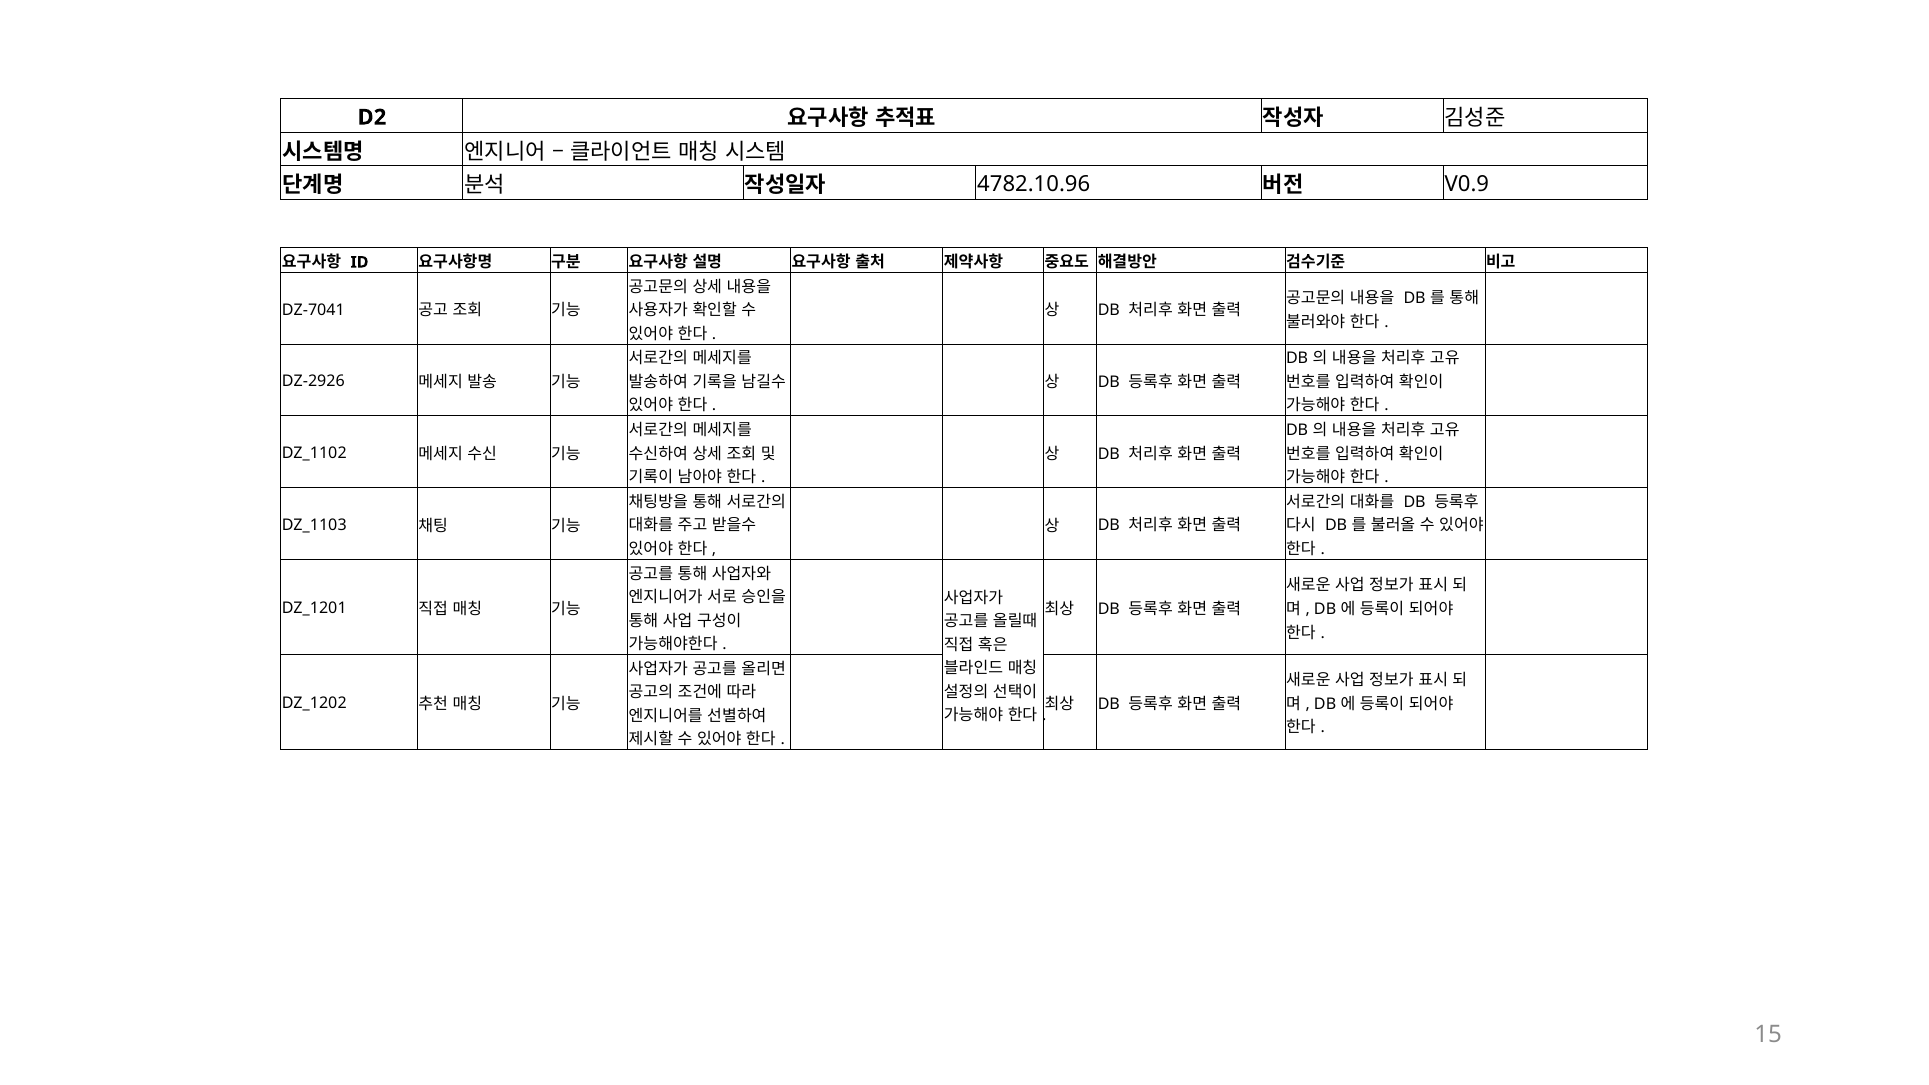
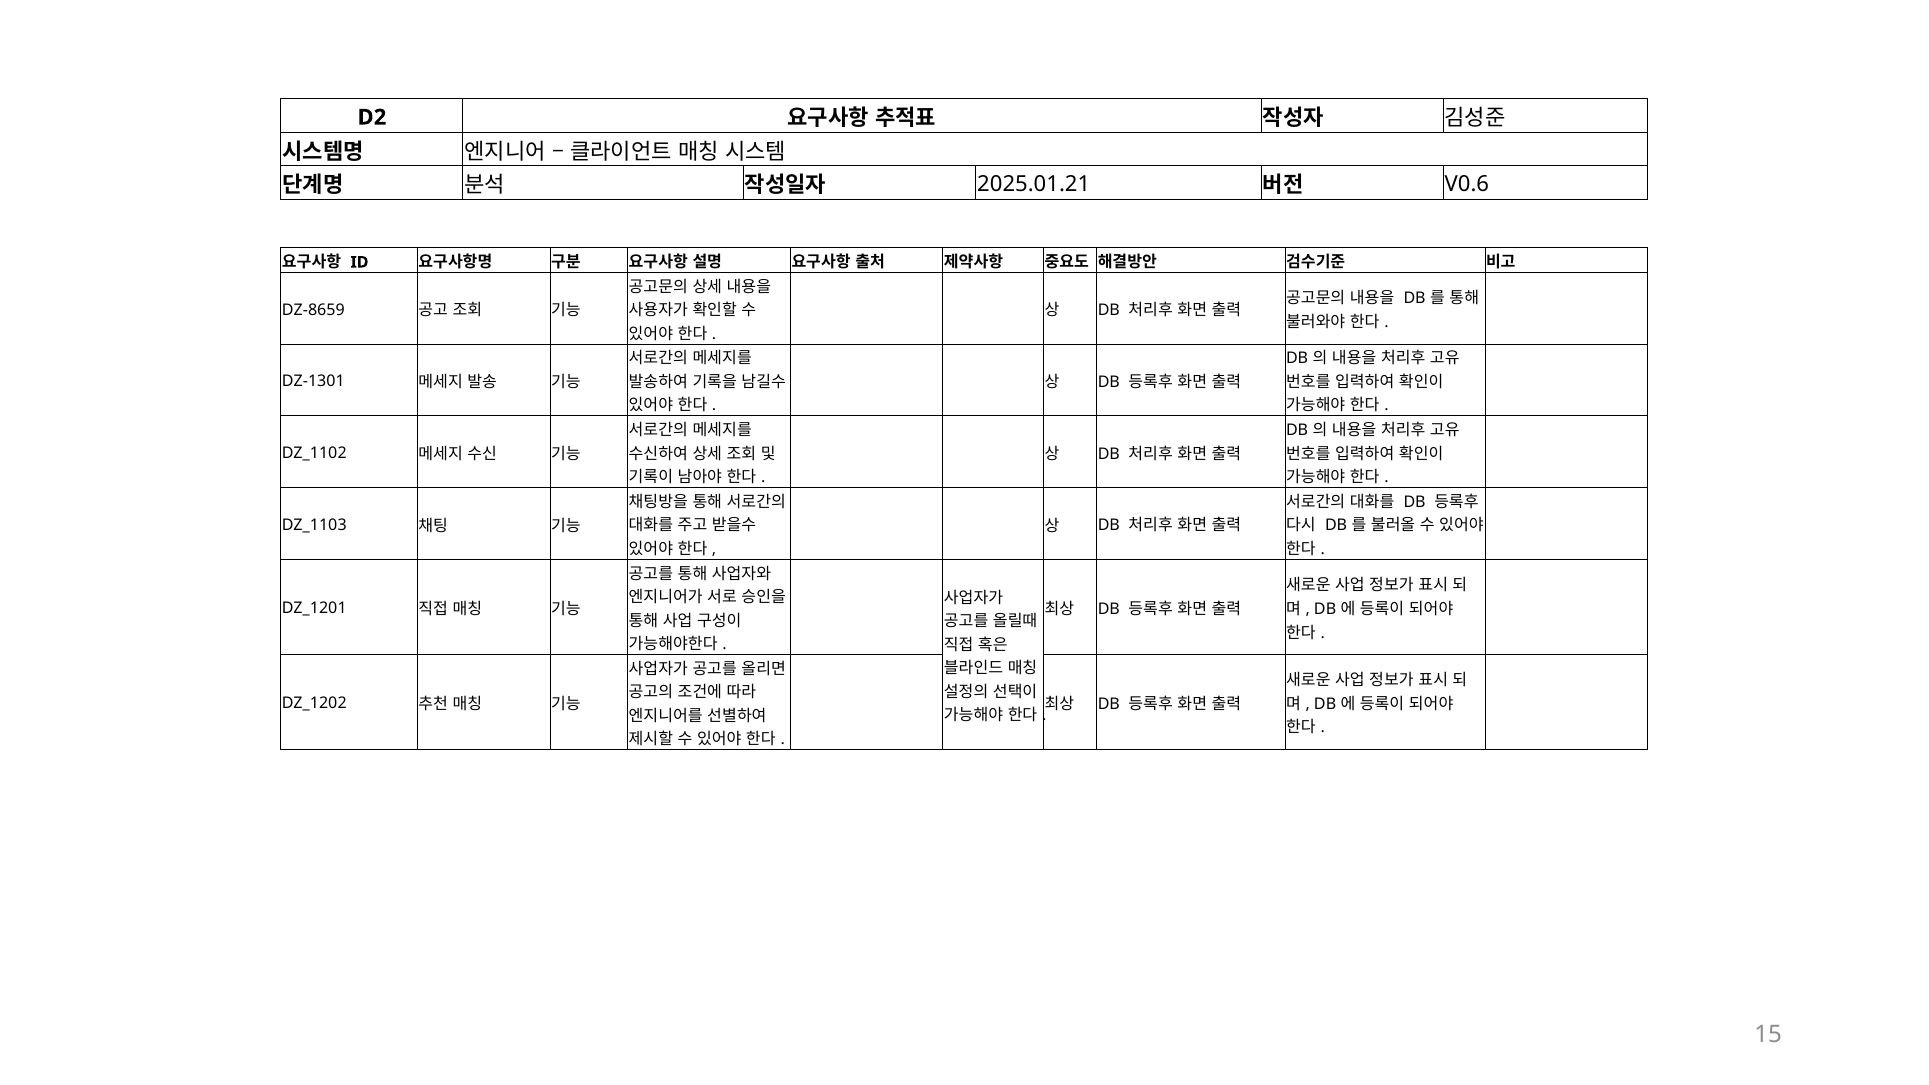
4782.10.96: 4782.10.96 -> 2025.01.21 (1034, 184)
V0.9: V0.9 -> V0.6 (1467, 184)
DZ-7041: DZ-7041 -> DZ-8659 (313, 310)
DZ-2926: DZ-2926 -> DZ-1301 (313, 381)
